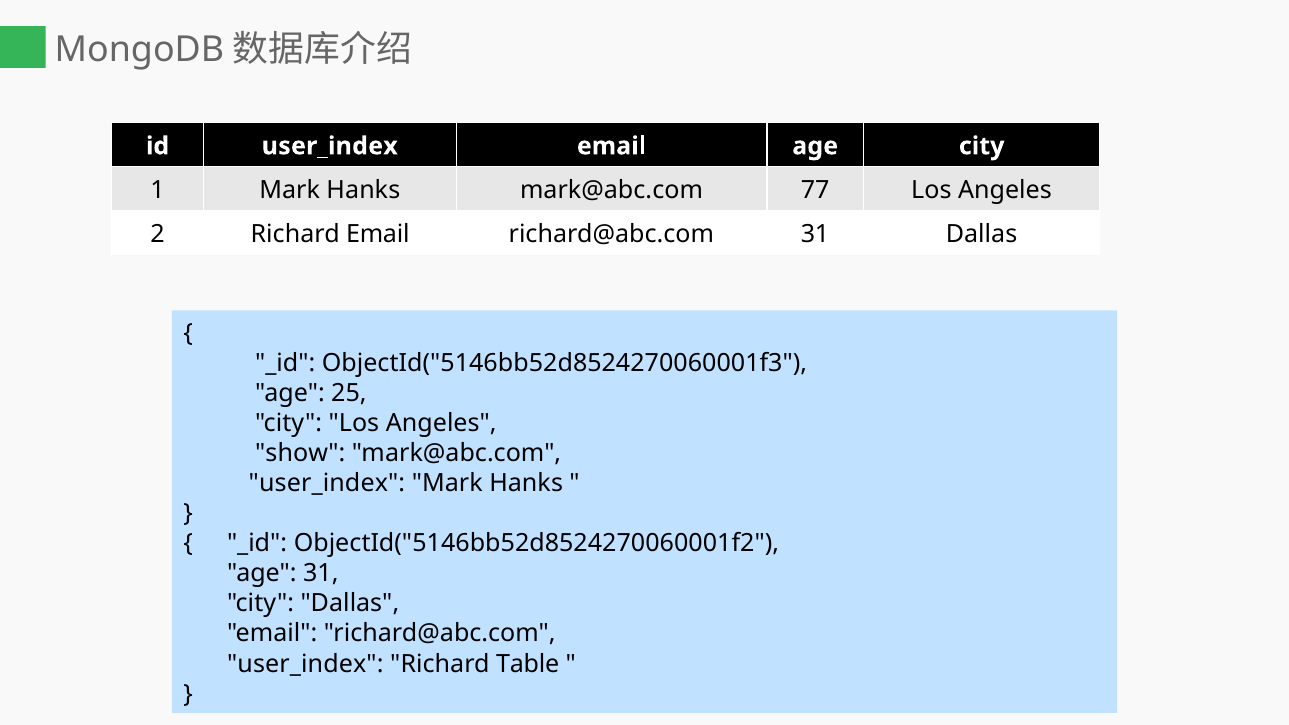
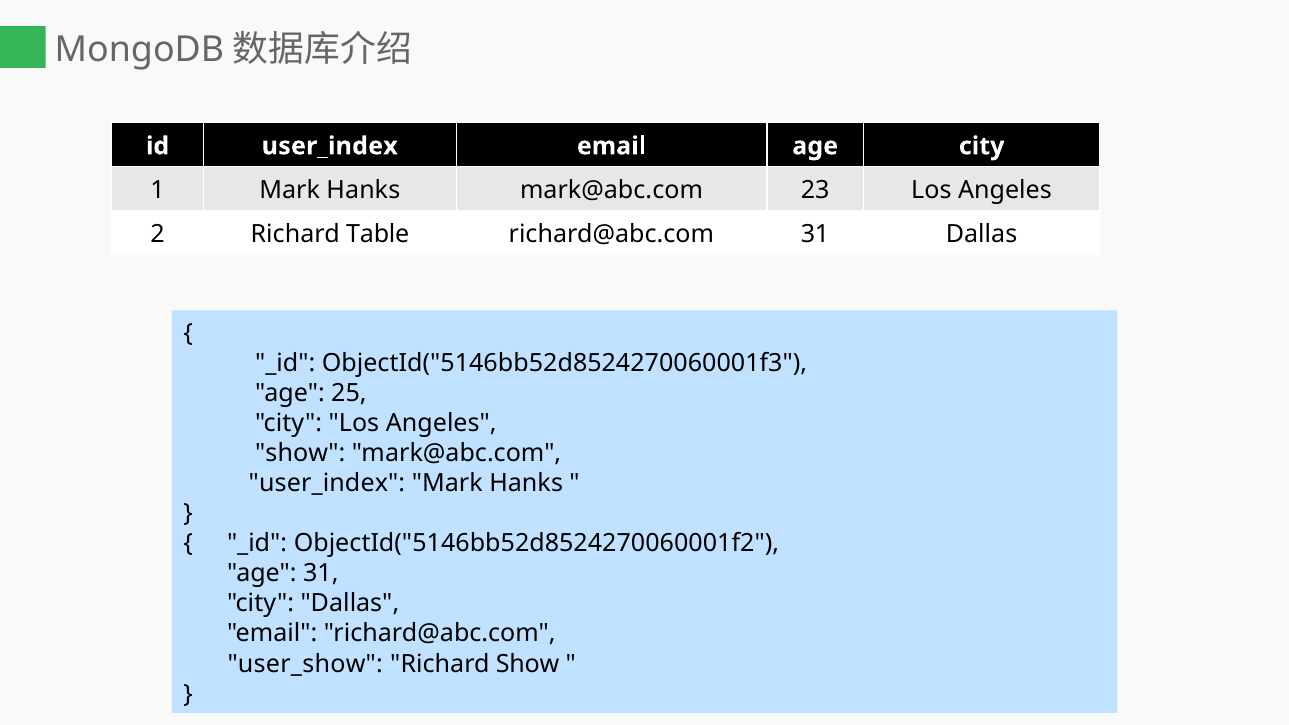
77: 77 -> 23 (815, 190)
Richard Email: Email -> Table (378, 234)
user_index: user_index -> user_show (305, 664)
Richard Table: Table -> Show (528, 664)
